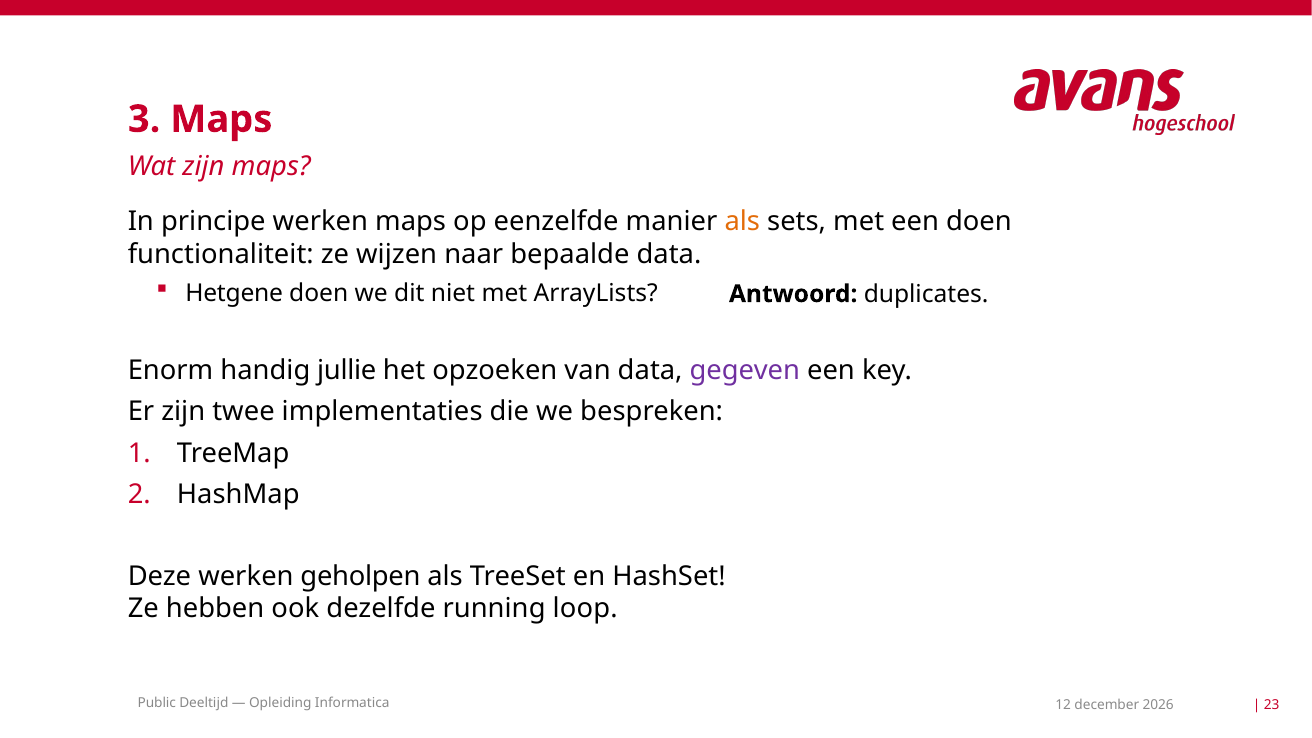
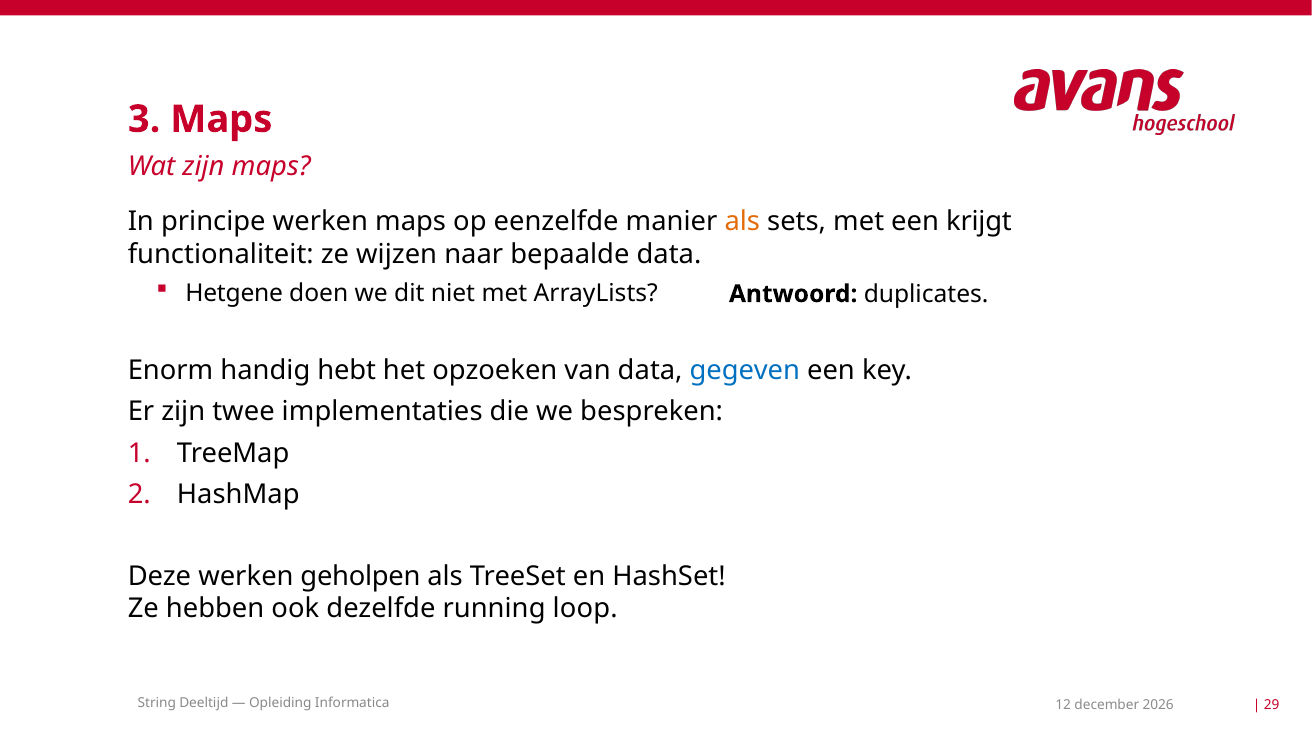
een doen: doen -> krijgt (979, 222)
jullie: jullie -> hebt (347, 371)
gegeven colour: purple -> blue (745, 371)
Public: Public -> String (157, 703)
23: 23 -> 29 (1272, 705)
